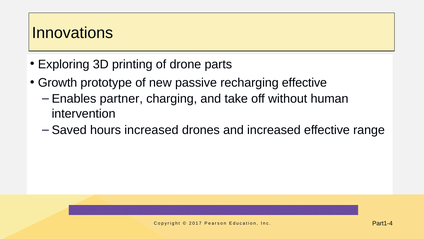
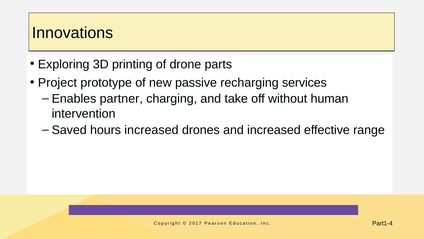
Growth: Growth -> Project (57, 82)
recharging effective: effective -> services (304, 82)
